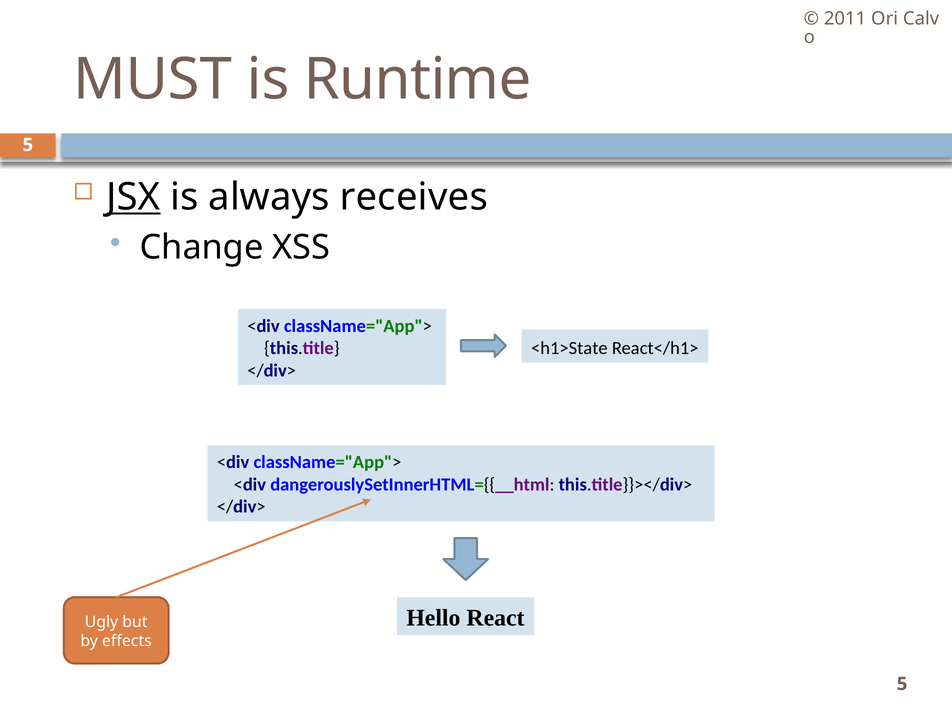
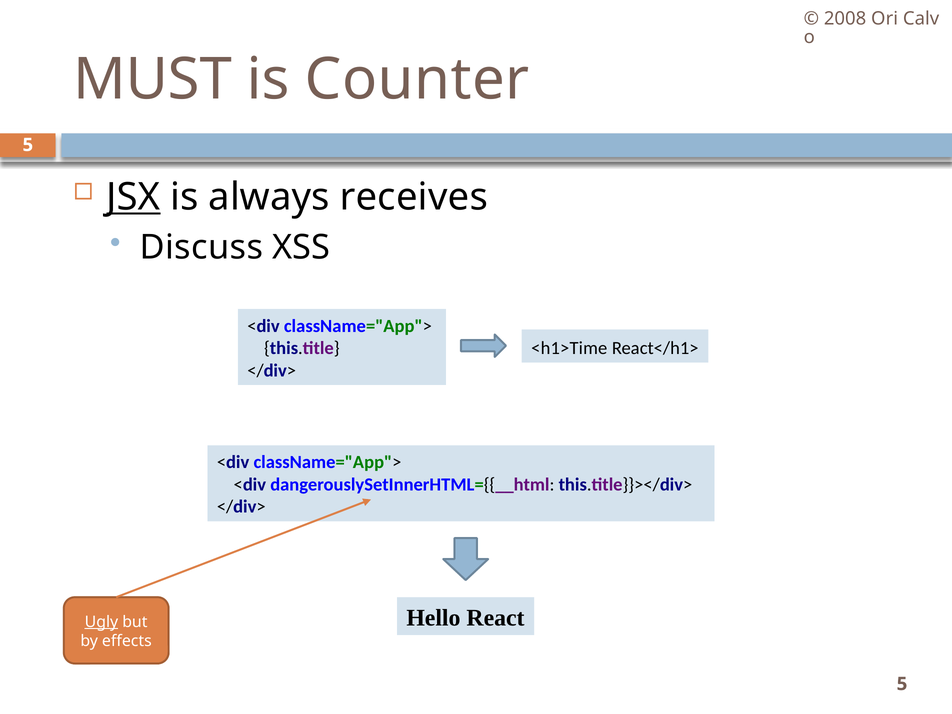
2011: 2011 -> 2008 (845, 19)
Runtime: Runtime -> Counter (417, 79)
Change: Change -> Discuss (201, 248)
<h1>State: <h1>State -> <h1>Time (569, 348)
Ugly underline: none -> present (101, 622)
